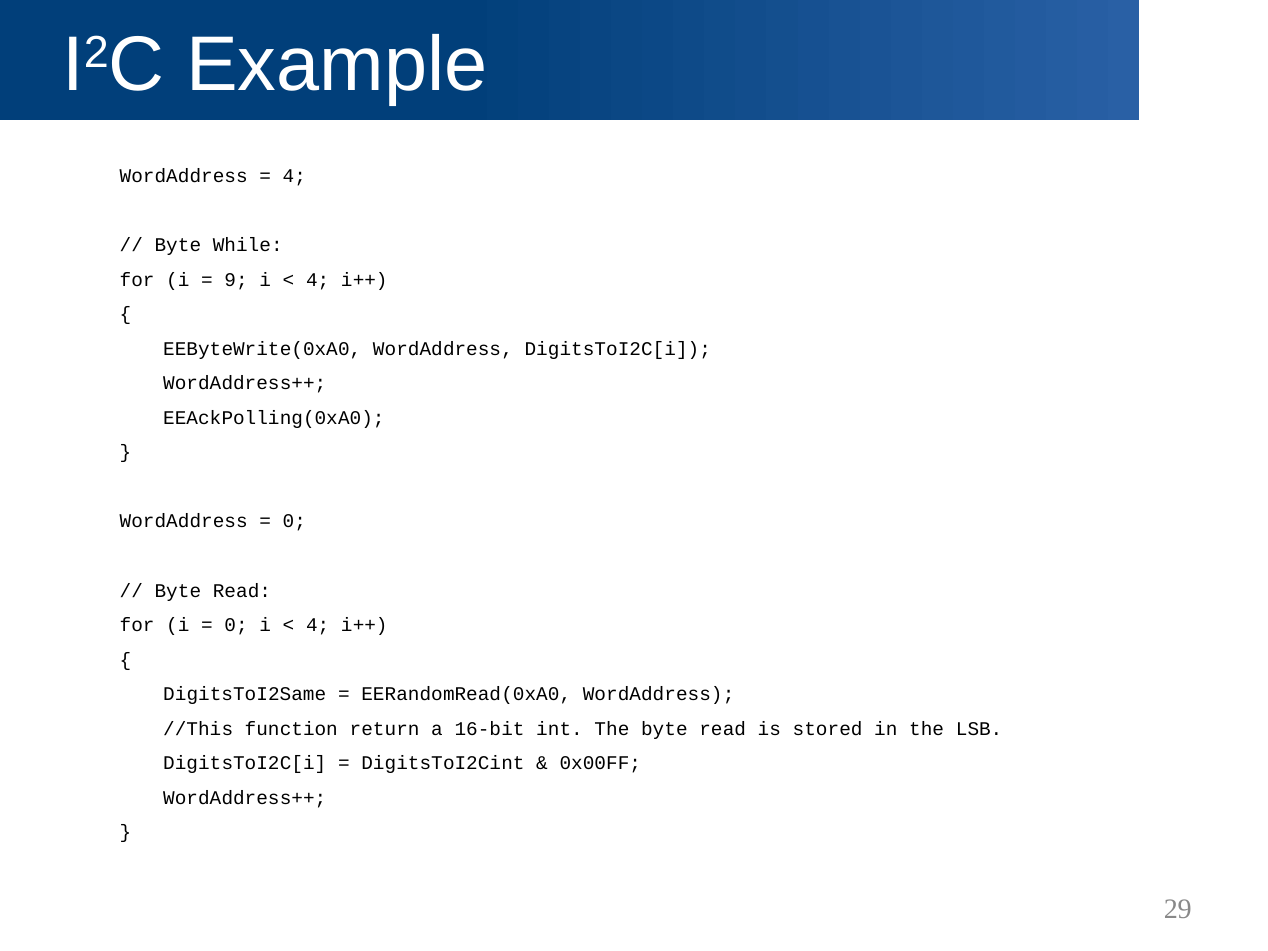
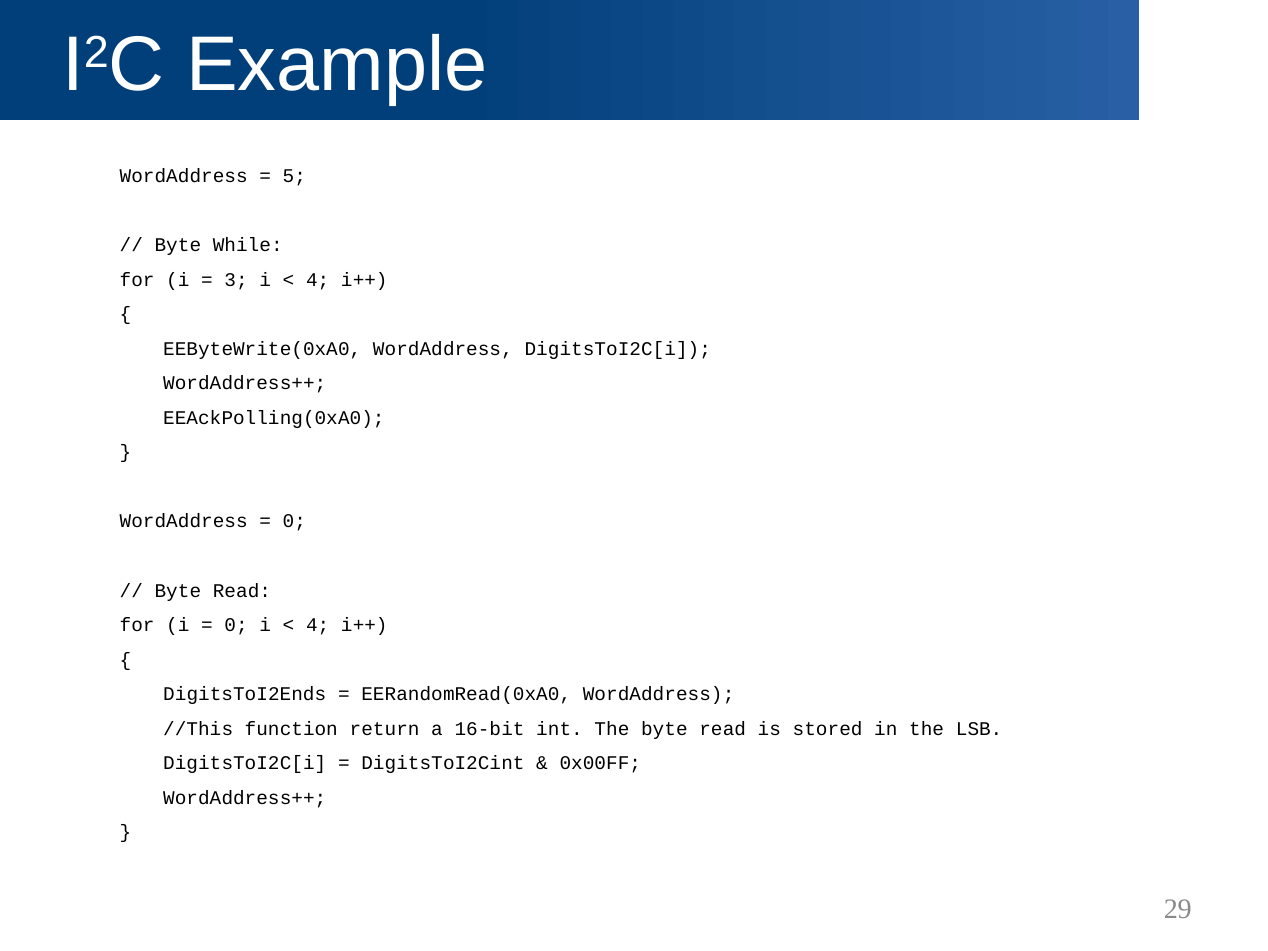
4: 4 -> 5 (294, 176)
9: 9 -> 3 (236, 280)
DigitsToI2Same: DigitsToI2Same -> DigitsToI2Ends (245, 694)
